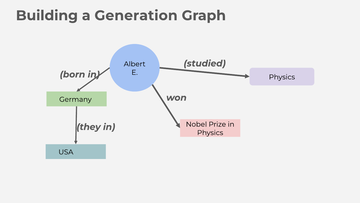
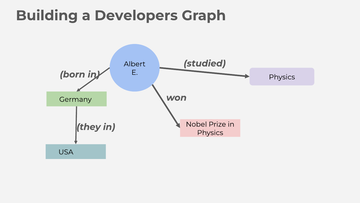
Generation: Generation -> Developers (136, 16)
